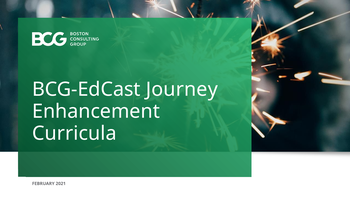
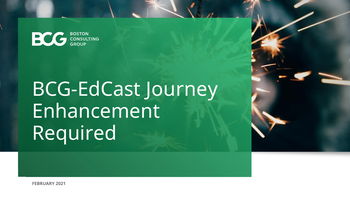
Curricula: Curricula -> Required (74, 133)
